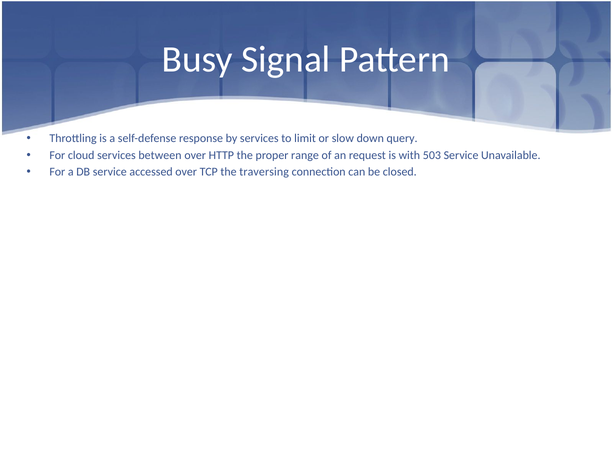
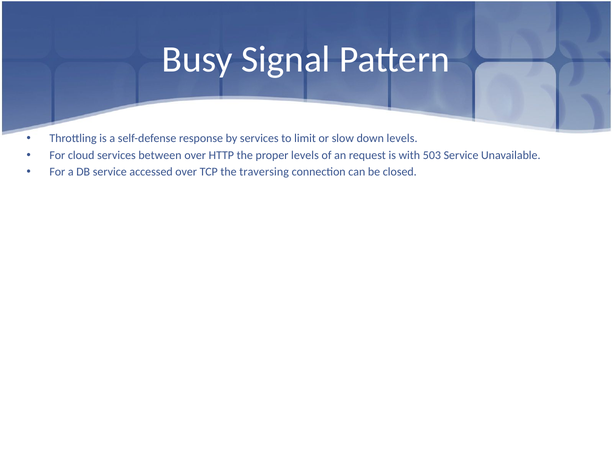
down query: query -> levels (402, 139)
proper range: range -> levels (305, 155)
